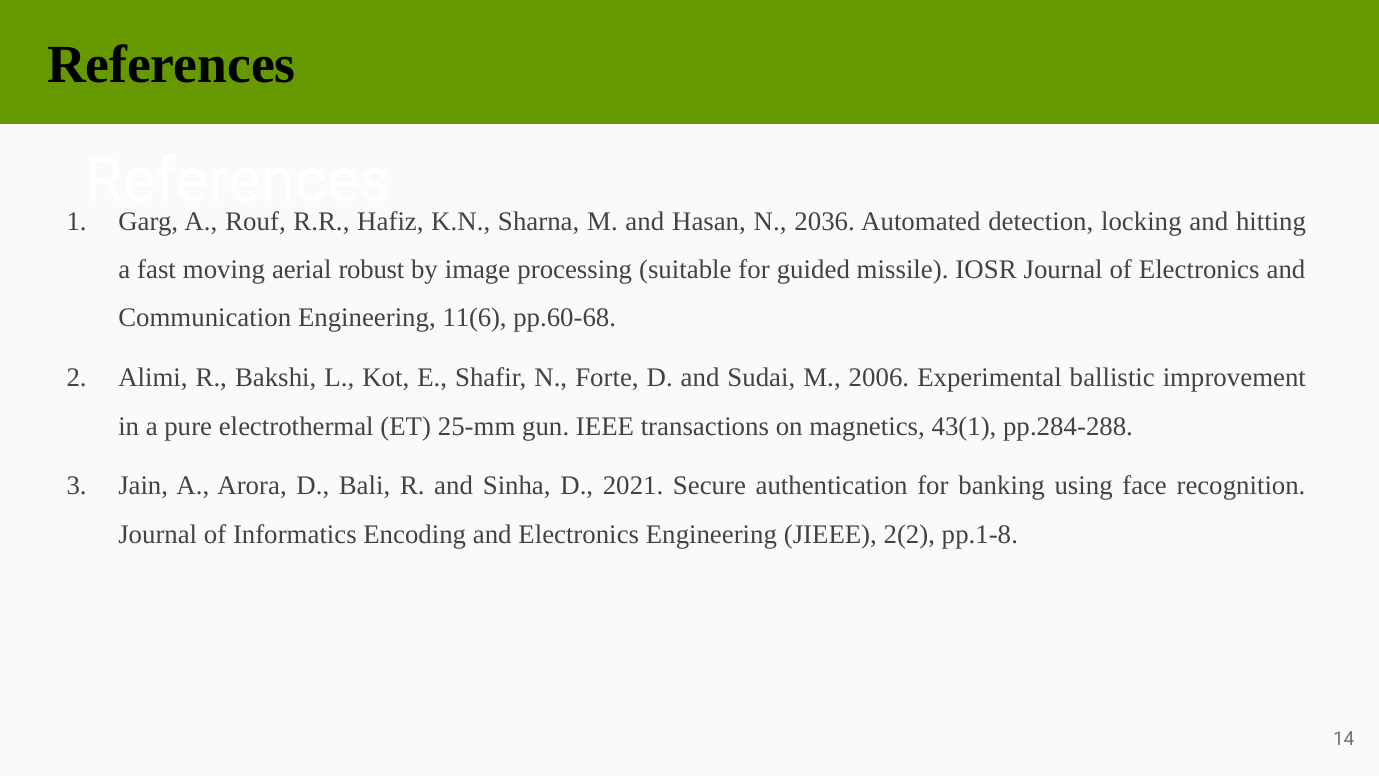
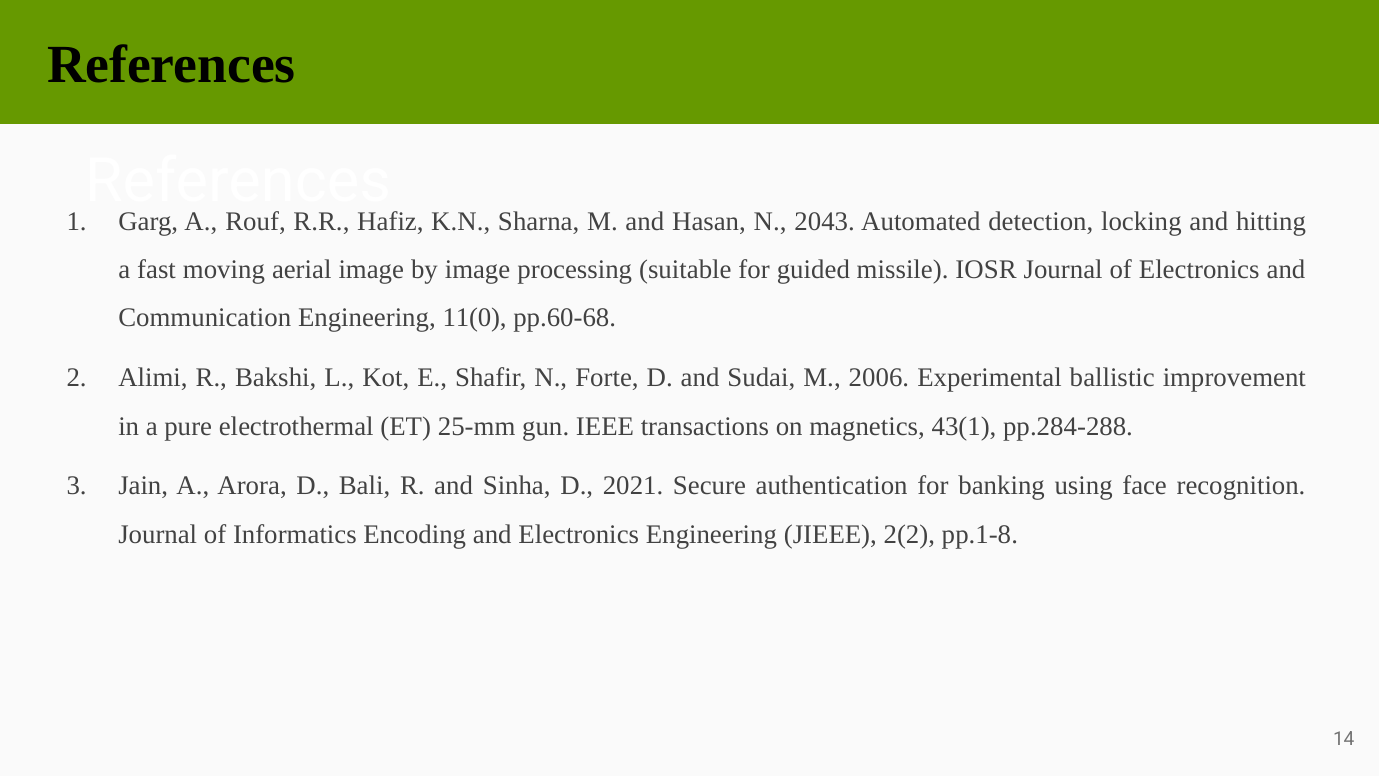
2036: 2036 -> 2043 (825, 221)
aerial robust: robust -> image (371, 270)
11(6: 11(6 -> 11(0 (475, 318)
